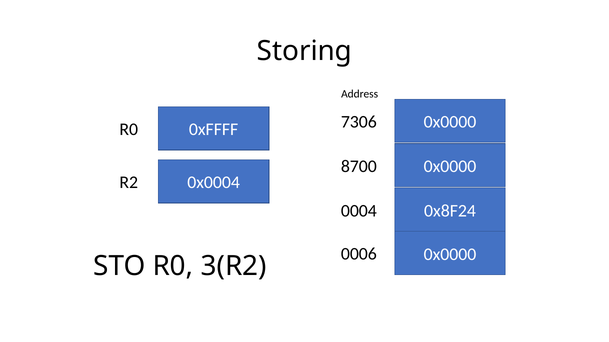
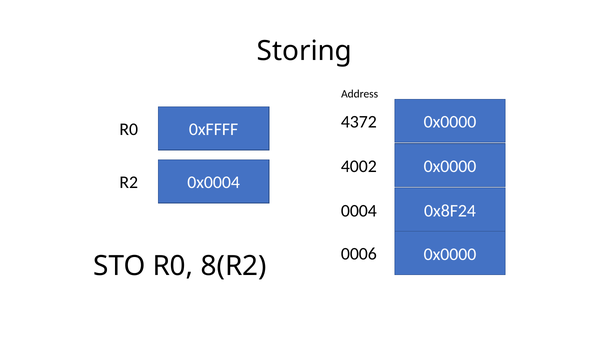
7306: 7306 -> 4372 (359, 122)
8700: 8700 -> 4002 (359, 167)
3(R2: 3(R2 -> 8(R2 (234, 266)
